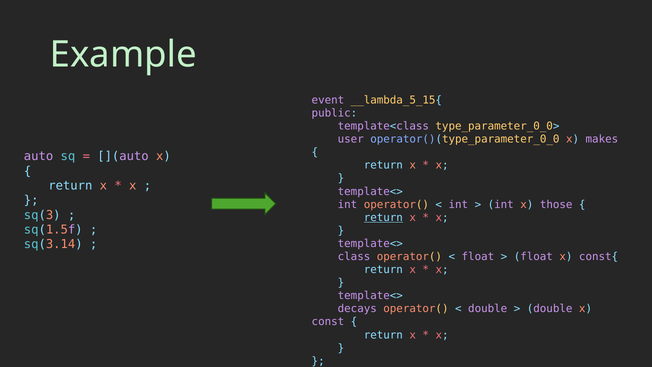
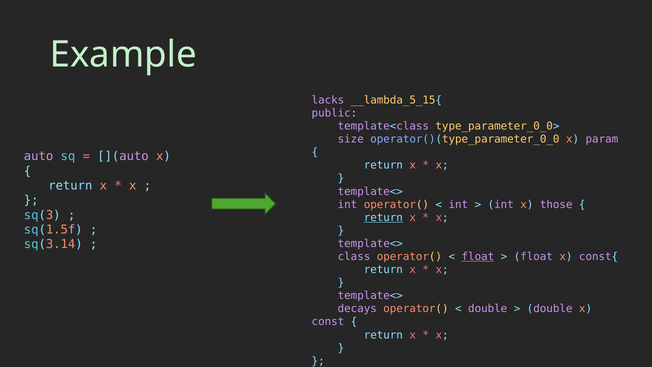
event: event -> lacks (328, 100)
user: user -> size (351, 139)
makes: makes -> param (602, 139)
float underline: none -> present (478, 256)
